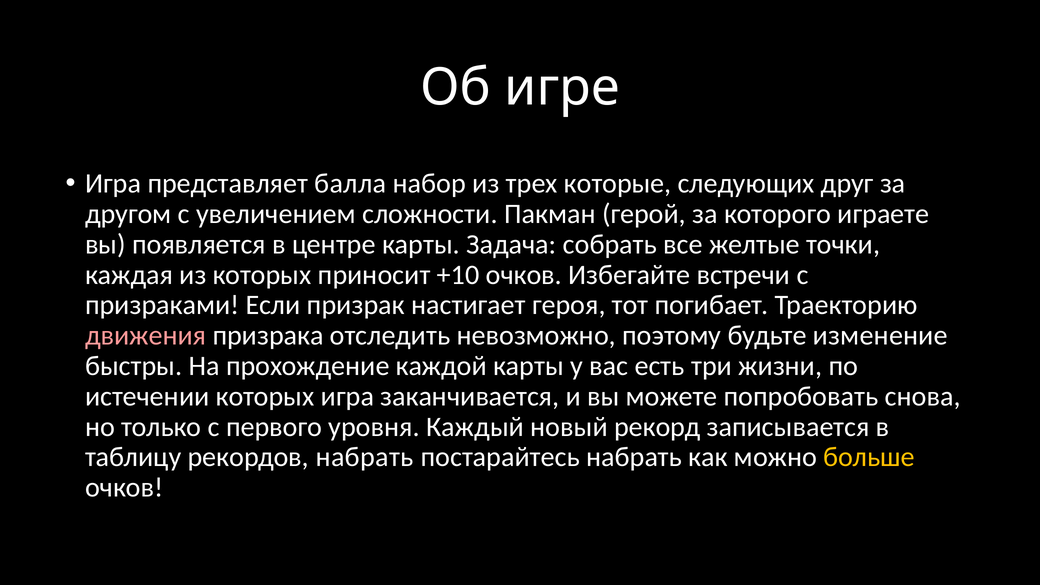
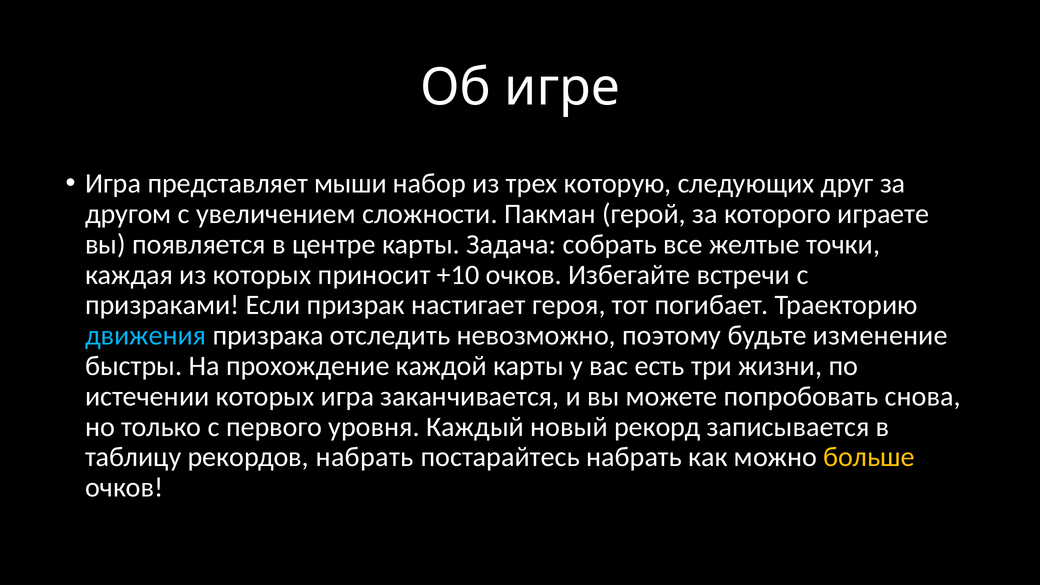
балла: балла -> мыши (351, 184)
которые: которые -> которую (618, 184)
движения colour: pink -> light blue (146, 336)
